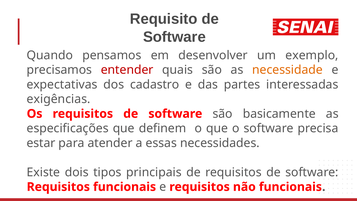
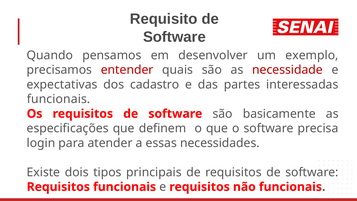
necessidade colour: orange -> red (287, 70)
exigências: exigências -> funcionais (59, 99)
estar: estar -> login (41, 143)
